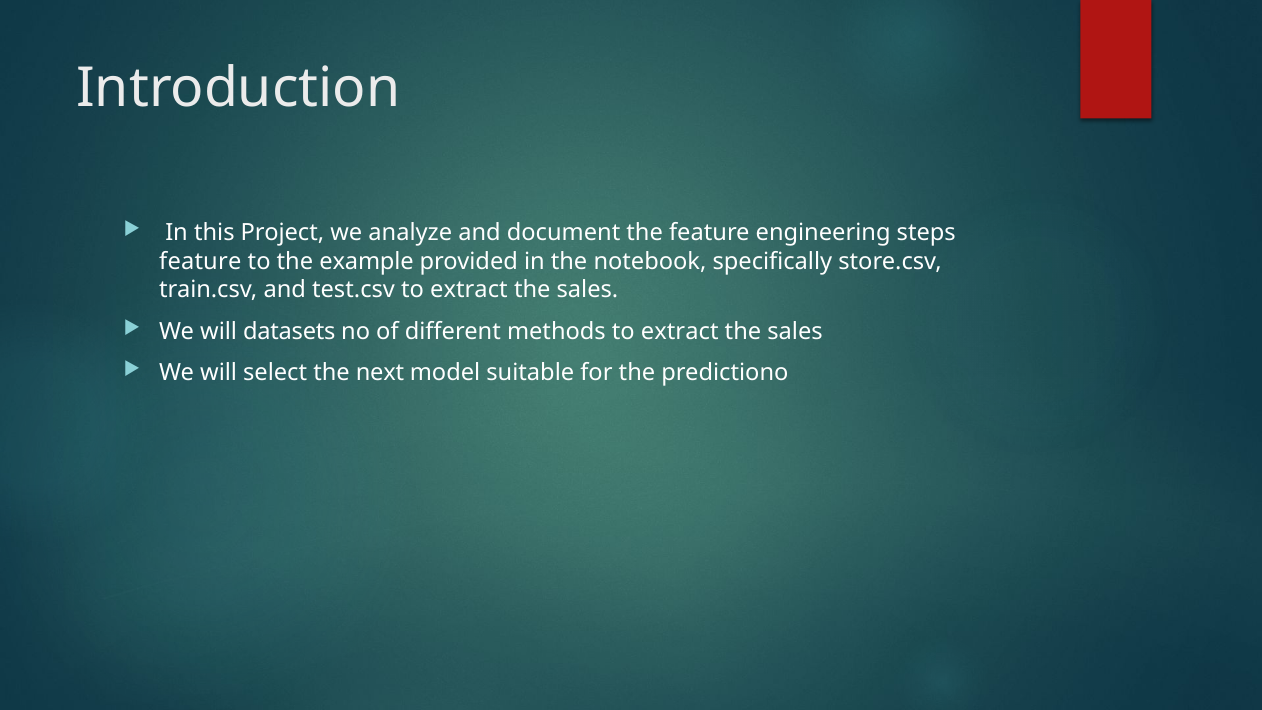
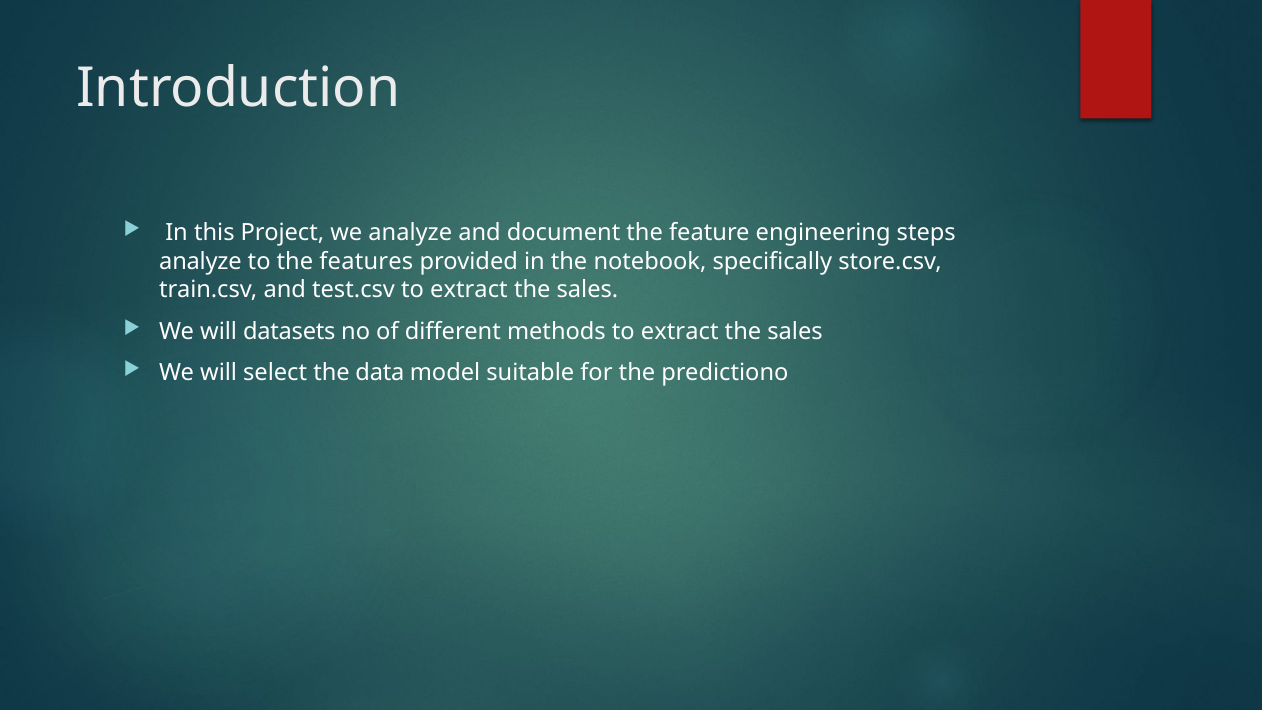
feature: feature -> analyze (200, 261)
example: example -> features (366, 261)
next: next -> data (380, 373)
